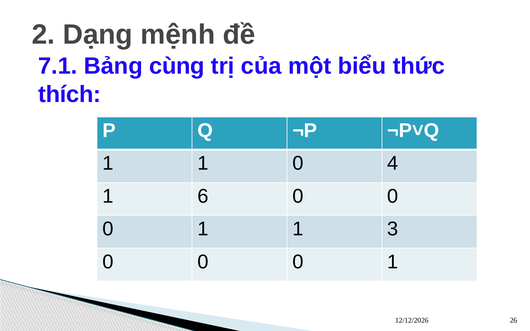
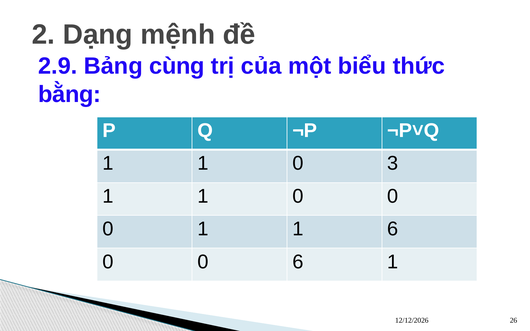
7.1: 7.1 -> 2.9 (58, 66)
thích: thích -> bằng (70, 95)
4: 4 -> 3 (393, 164)
6: 6 -> 1 (203, 196)
1 3: 3 -> 6 (393, 229)
0: 0 -> 6 (298, 262)
